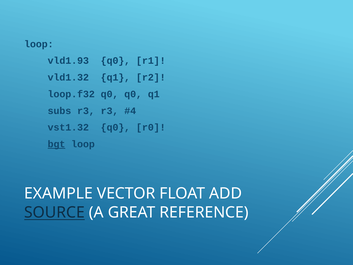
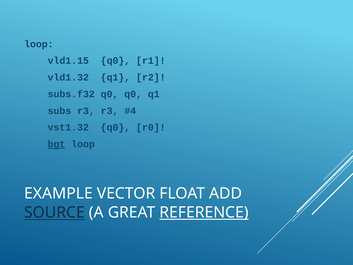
vld1.93: vld1.93 -> vld1.15 (68, 61)
loop.f32: loop.f32 -> subs.f32 (71, 94)
REFERENCE underline: none -> present (204, 212)
